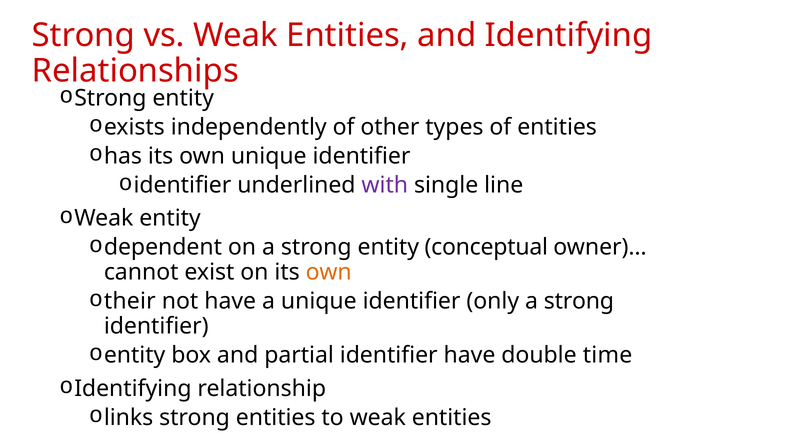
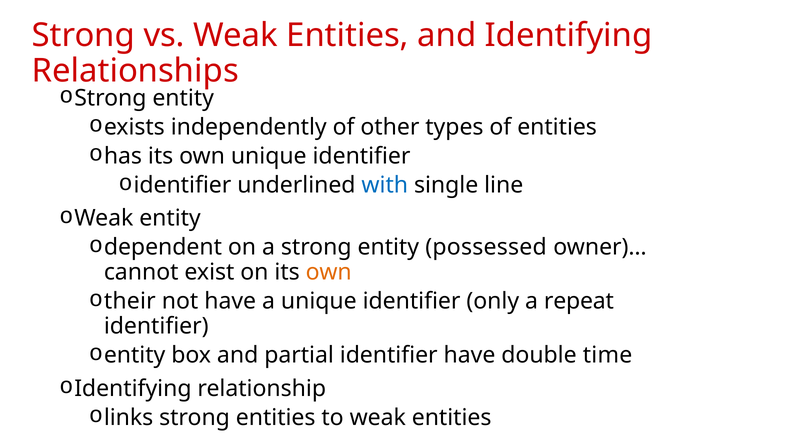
with colour: purple -> blue (385, 185)
conceptual: conceptual -> possessed (486, 247)
only a strong: strong -> repeat (579, 301)
